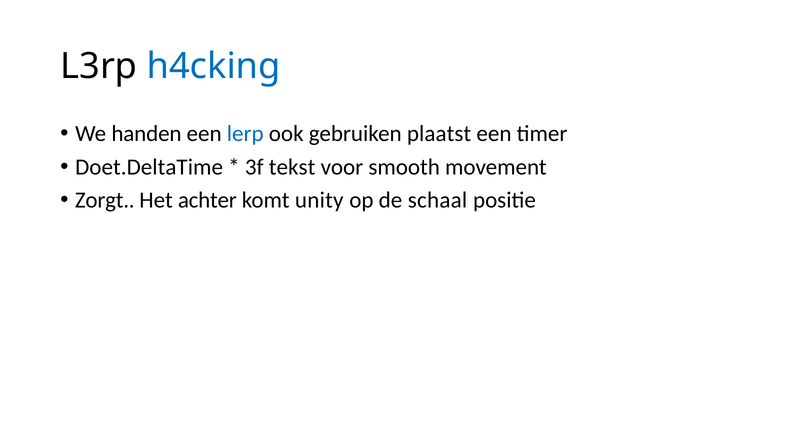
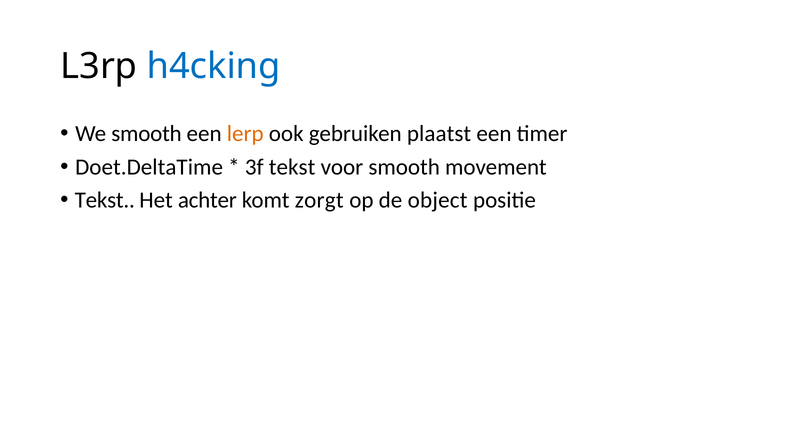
We handen: handen -> smooth (147, 134)
lerp colour: blue -> orange (245, 134)
Zorgt: Zorgt -> Tekst (105, 200)
unity: unity -> zorgt (319, 200)
schaal: schaal -> object (438, 200)
